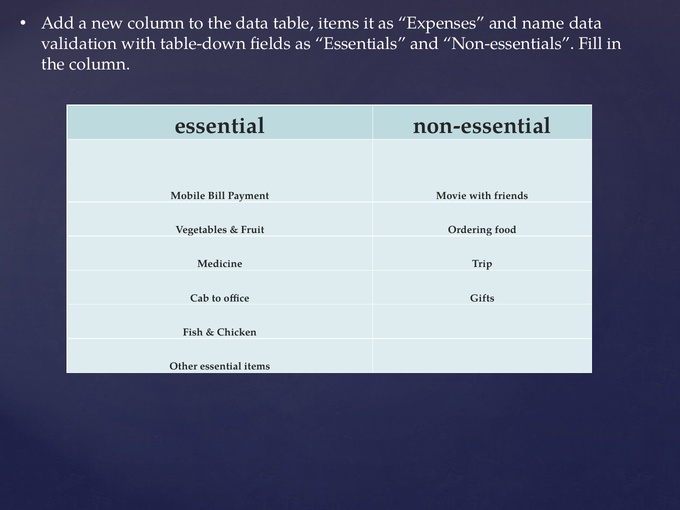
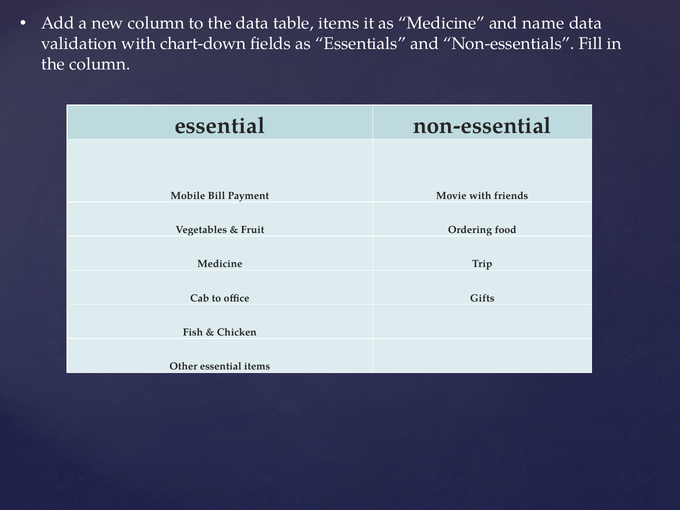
as Expenses: Expenses -> Medicine (442, 23)
table-down: table-down -> chart-down (203, 44)
